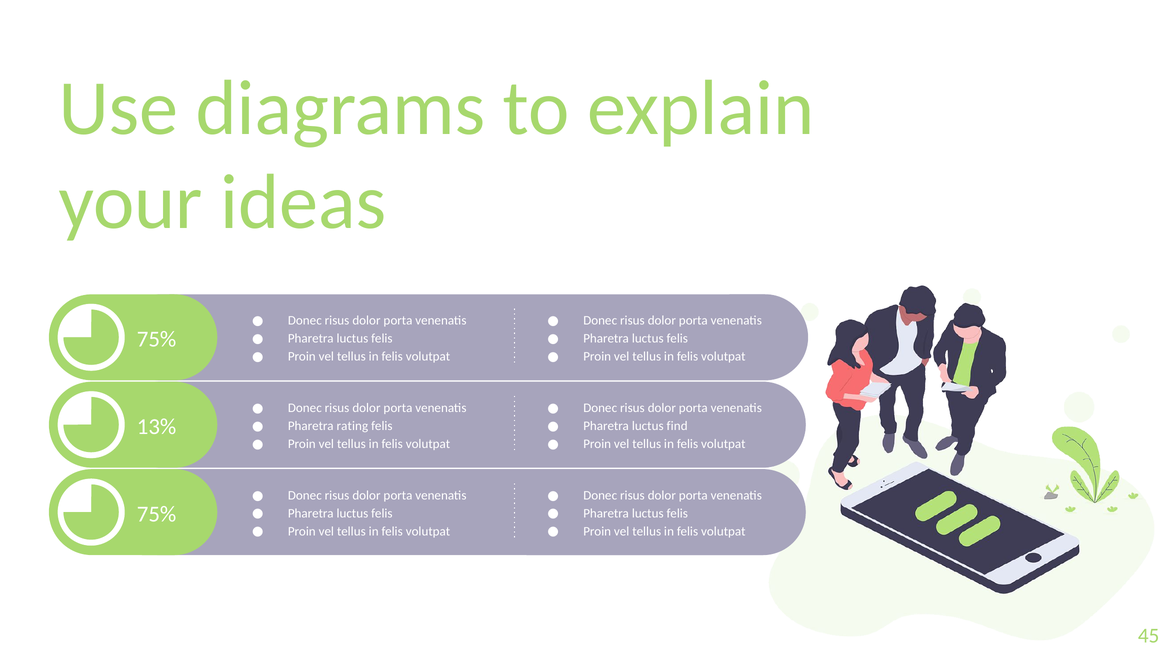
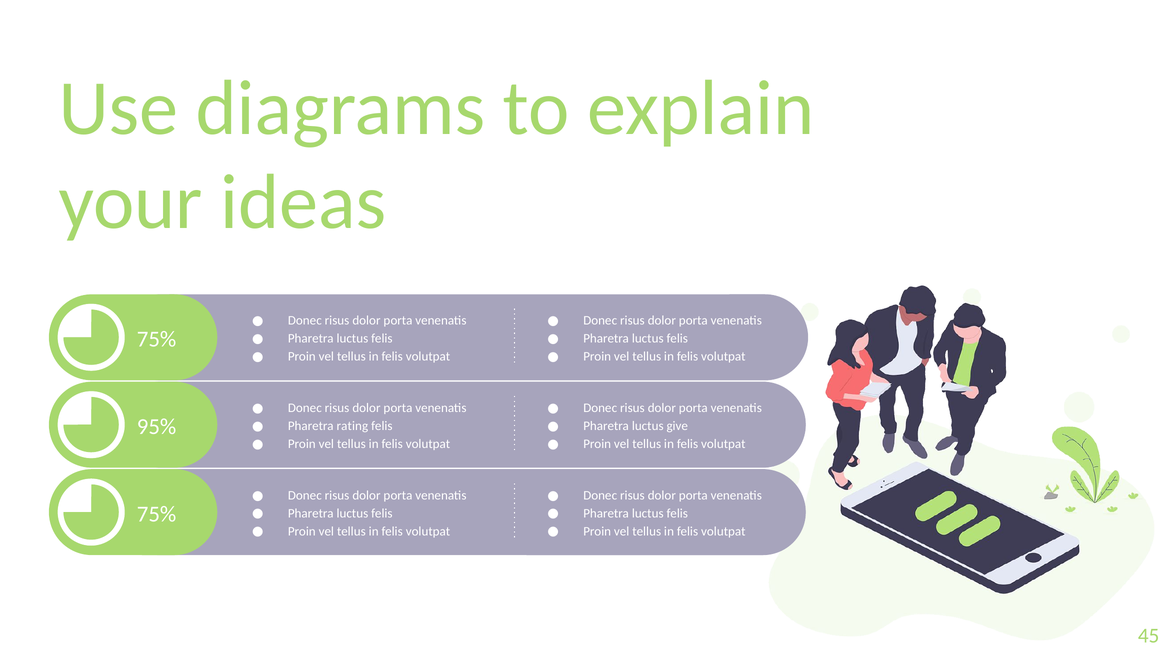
13%: 13% -> 95% (157, 427)
find: find -> give (677, 426)
